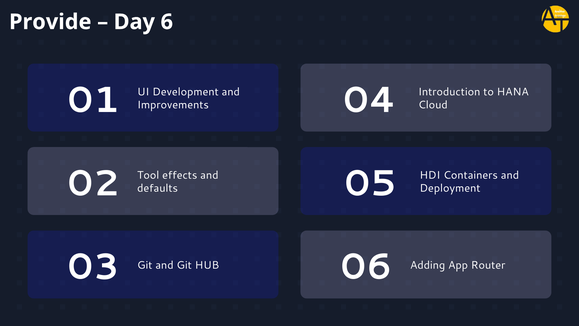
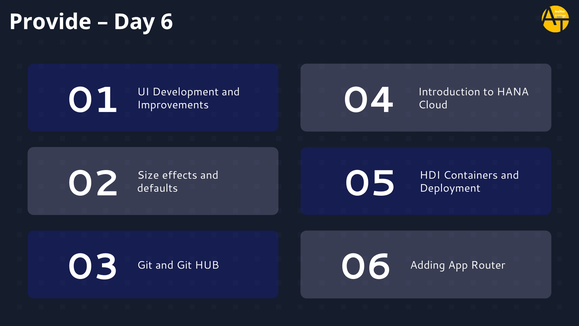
Tool: Tool -> Size (148, 175)
